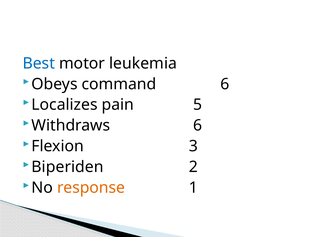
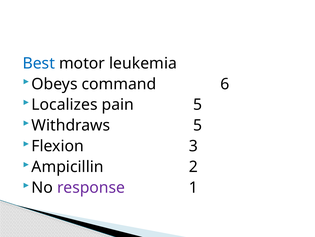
Withdraws 6: 6 -> 5 (198, 125)
Biperiden: Biperiden -> Ampicillin (68, 166)
response colour: orange -> purple (91, 187)
